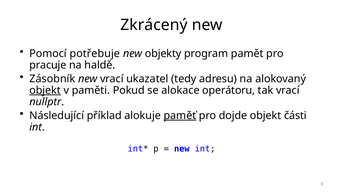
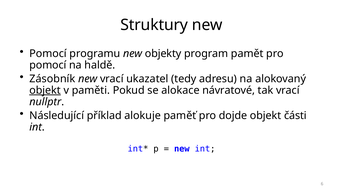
Zkrácený: Zkrácený -> Struktury (154, 25)
potřebuje: potřebuje -> programu (95, 53)
pracuje: pracuje -> pomocí (48, 65)
operátoru: operátoru -> návratové (229, 90)
paměť underline: present -> none (180, 115)
